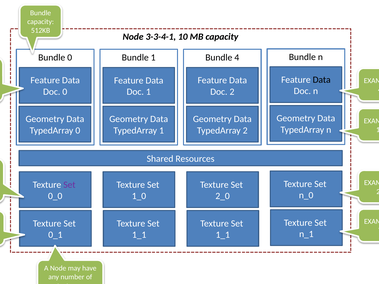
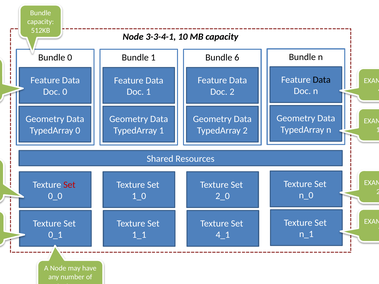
4: 4 -> 6 (237, 58)
Set colour: purple -> red (69, 185)
1_1: 1_1 -> 4_1 (223, 235)
